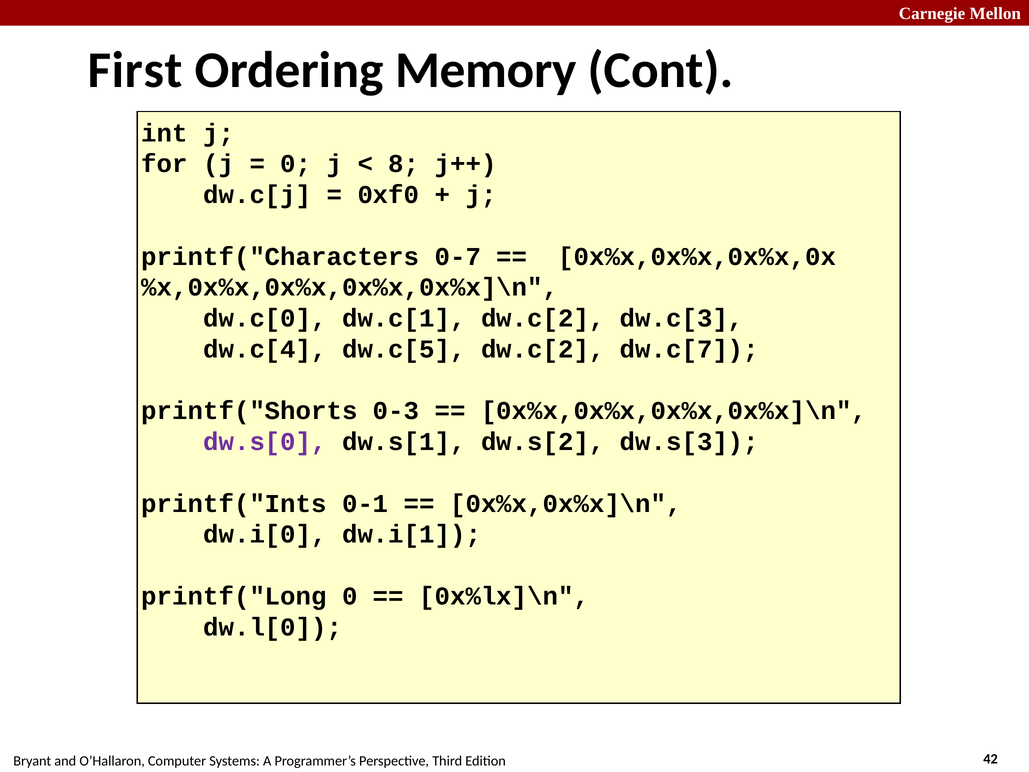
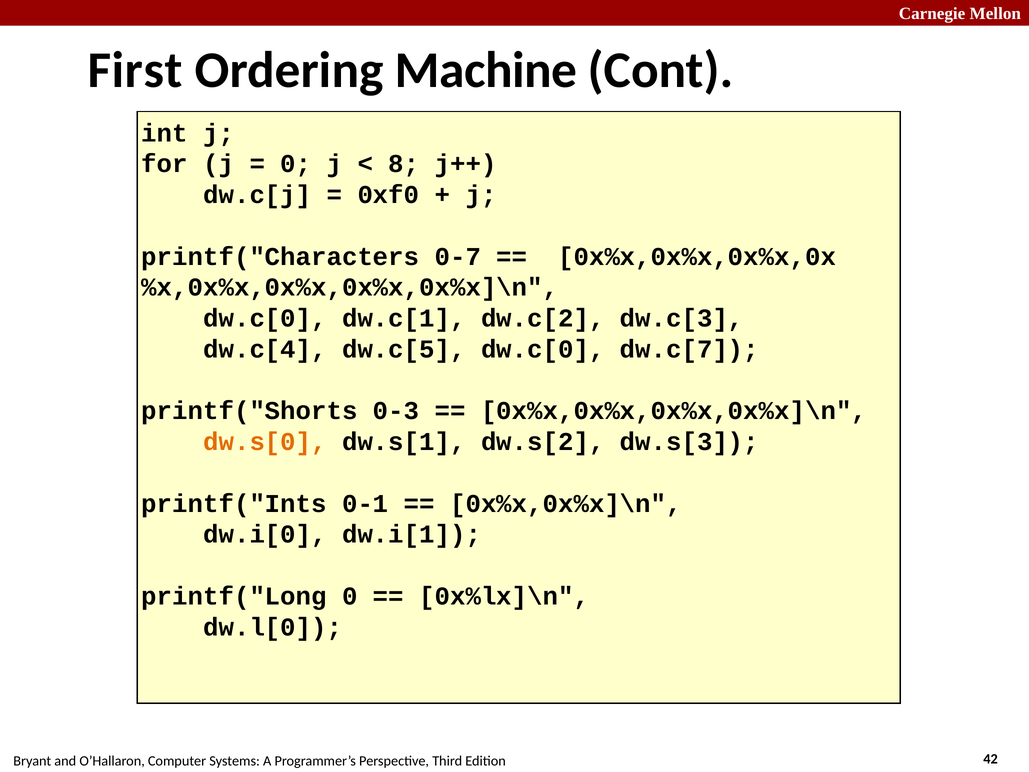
Memory: Memory -> Machine (486, 70)
dw.c[5 dw.c[2: dw.c[2 -> dw.c[0 (543, 349)
dw.s[0 colour: purple -> orange (265, 442)
